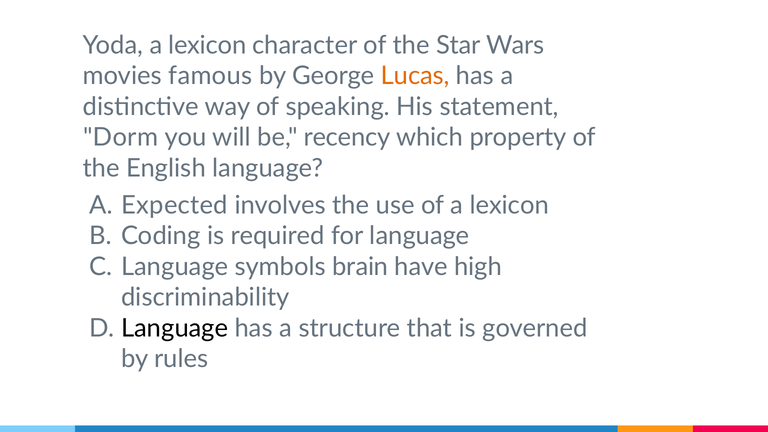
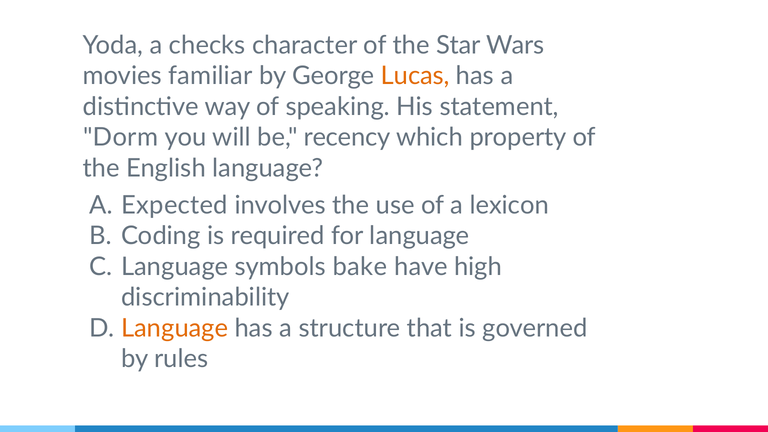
Yoda a lexicon: lexicon -> checks (207, 45)
famous: famous -> familiar (210, 76)
brain: brain -> bake (360, 267)
Language colour: black -> orange (175, 328)
